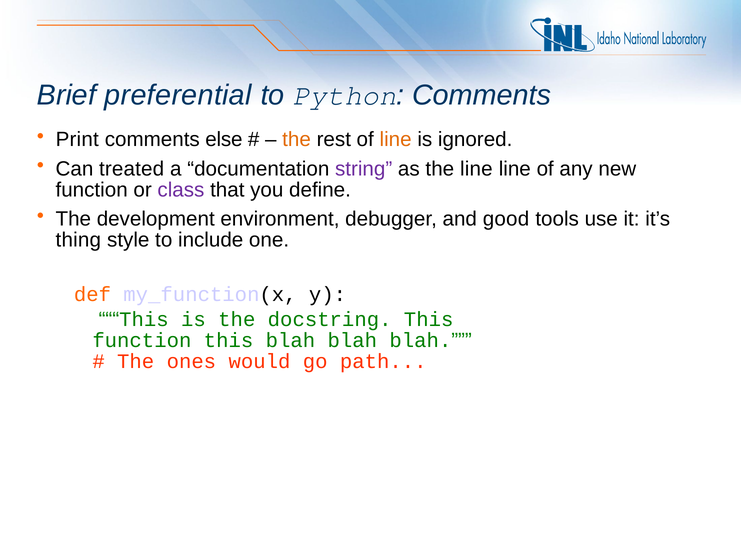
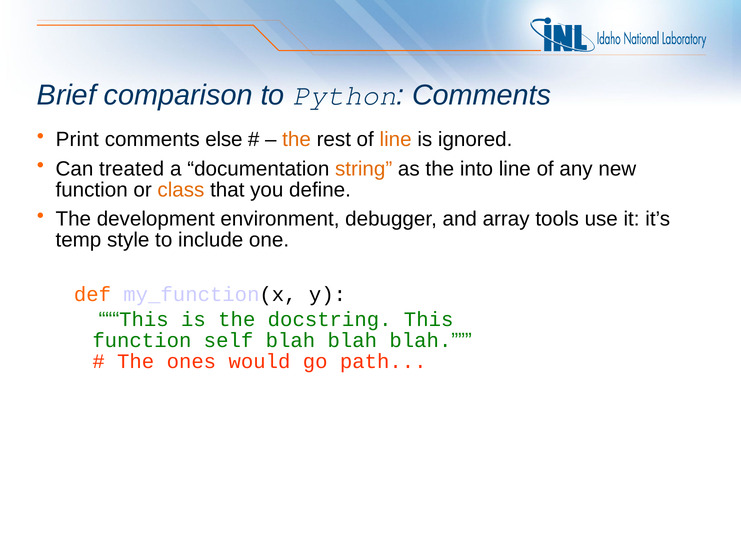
preferential: preferential -> comparison (178, 95)
string colour: purple -> orange (364, 169)
the line: line -> into (476, 169)
class colour: purple -> orange (181, 190)
good: good -> array (506, 219)
thing: thing -> temp (78, 240)
function this: this -> self (228, 340)
